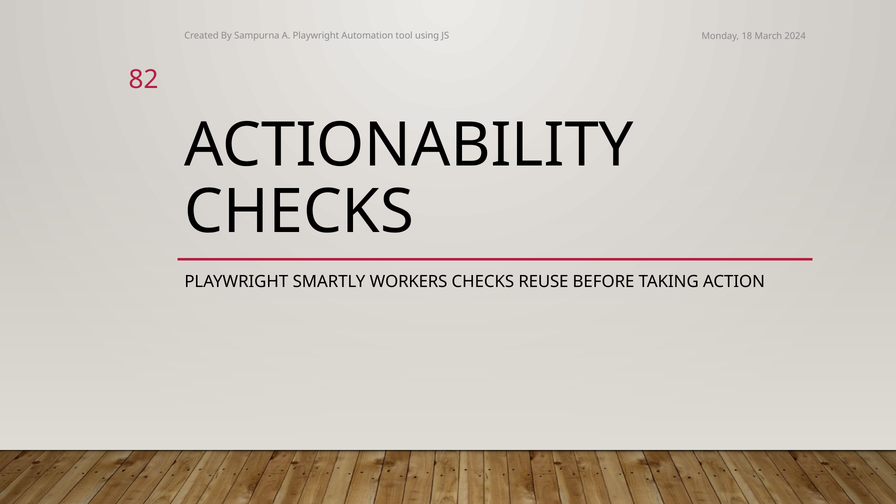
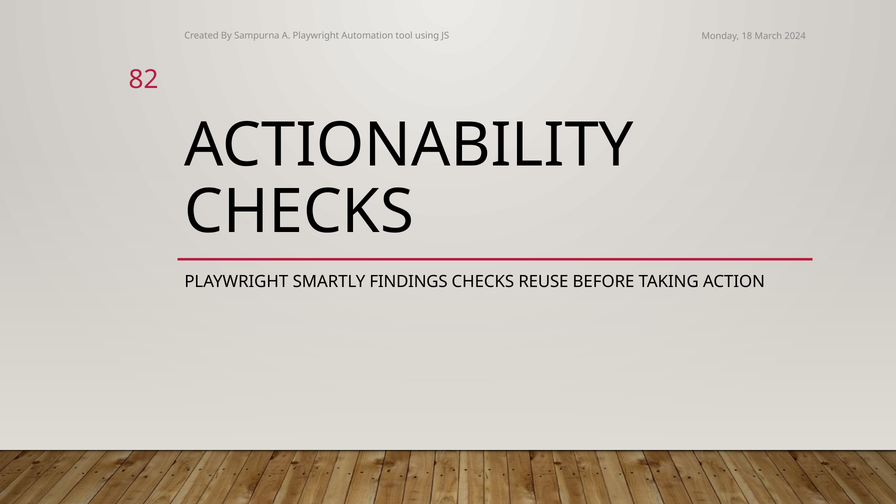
WORKERS: WORKERS -> FINDINGS (409, 282)
